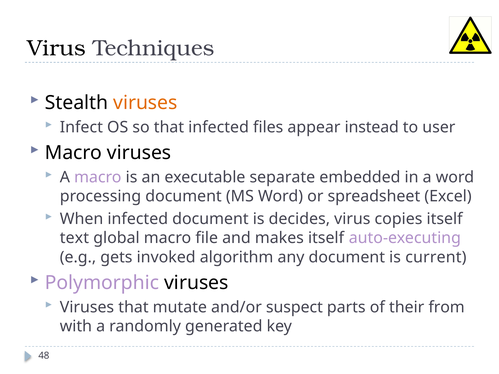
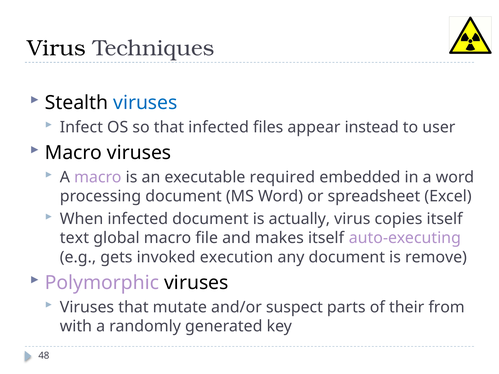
viruses colour: orange -> blue (145, 103)
separate: separate -> required (282, 177)
decides: decides -> actually (299, 219)
algorithm: algorithm -> execution (237, 257)
current: current -> remove (436, 257)
